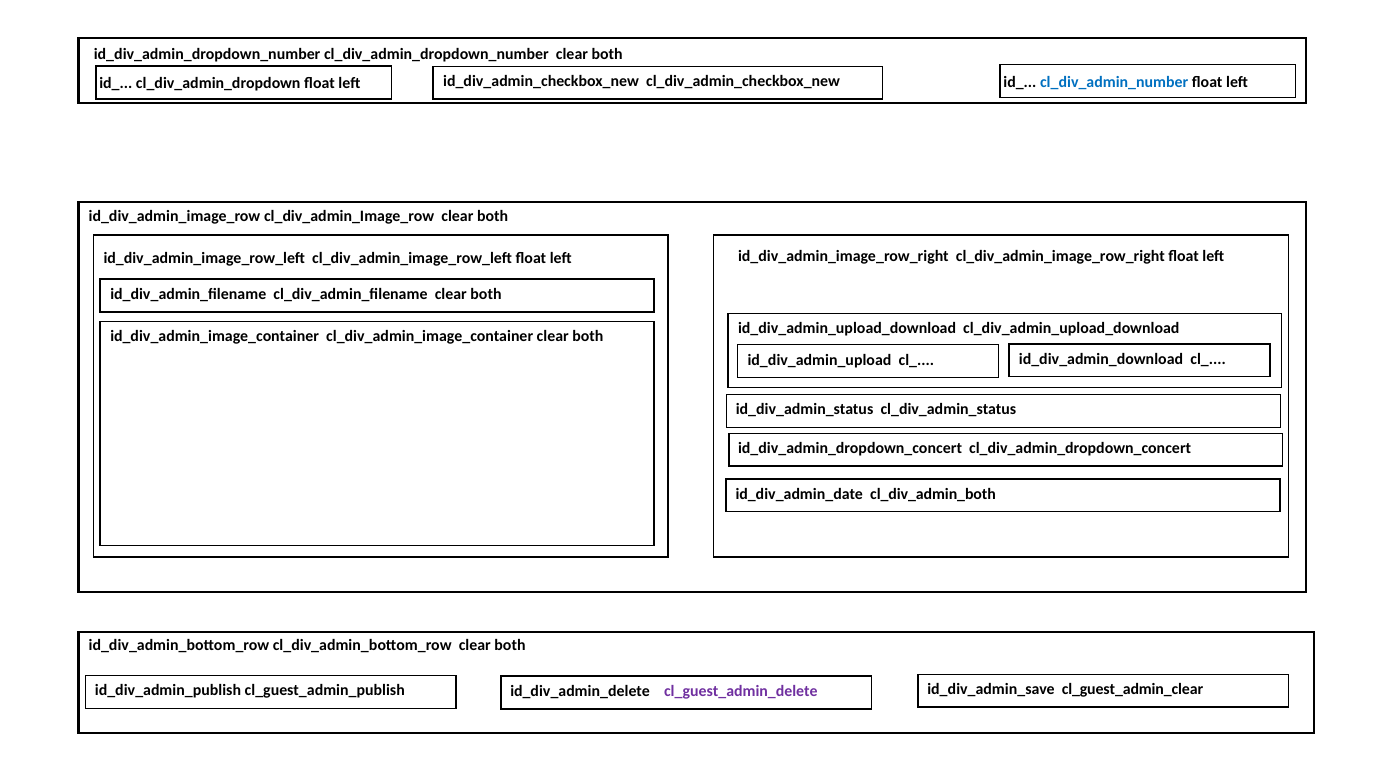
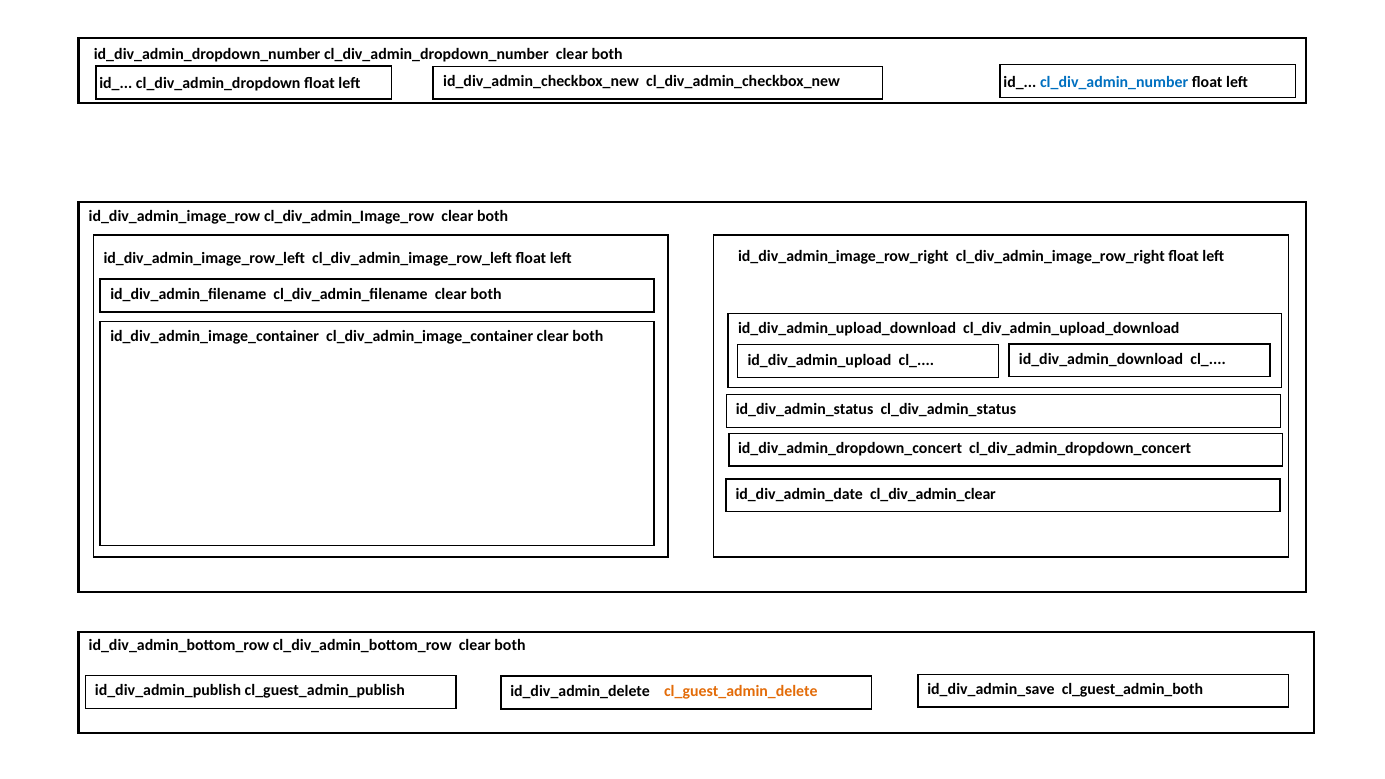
cl_div_admin_both: cl_div_admin_both -> cl_div_admin_clear (933, 494)
cl_guest_admin_delete colour: purple -> orange (741, 691)
cl_guest_admin_clear: cl_guest_admin_clear -> cl_guest_admin_both (1132, 689)
